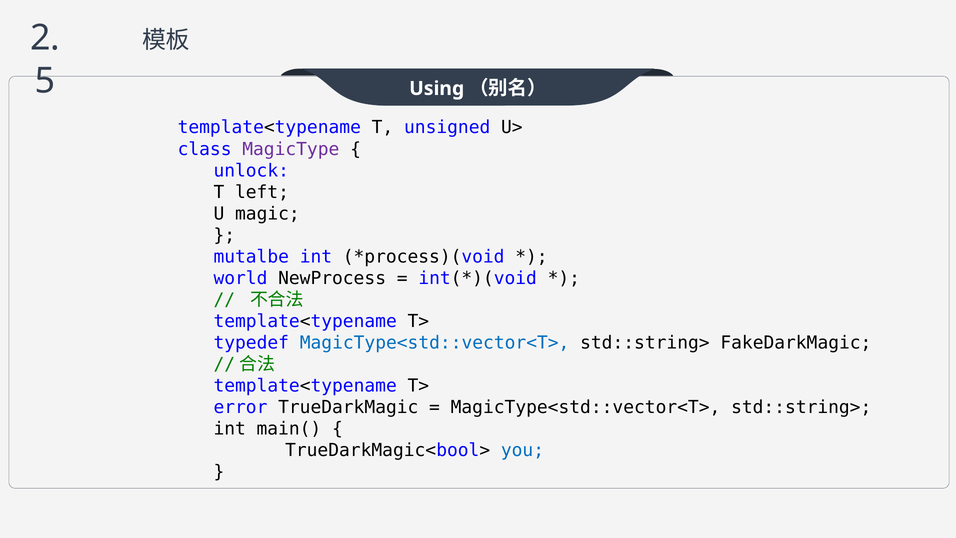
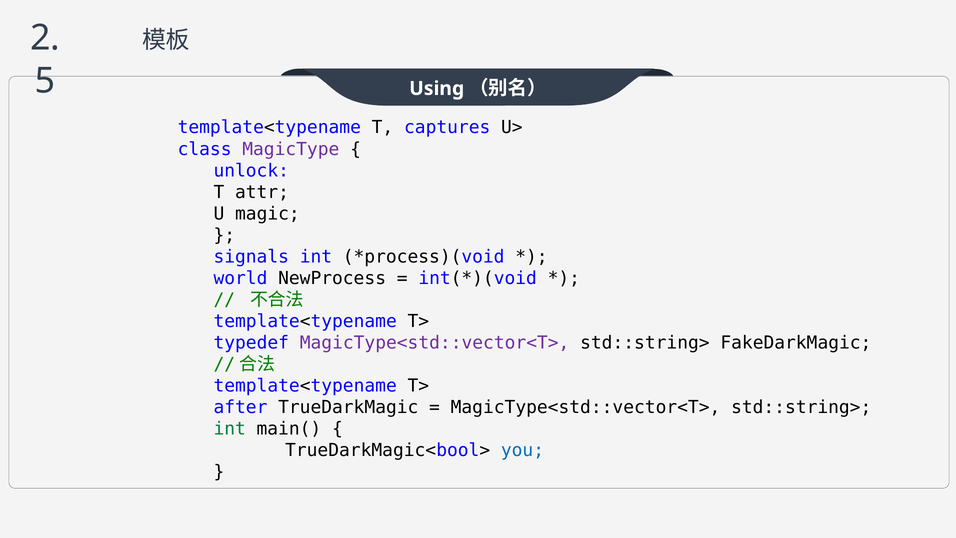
unsigned: unsigned -> captures (447, 128)
left: left -> attr (262, 192)
mutalbe: mutalbe -> signals (251, 257)
MagicType<std::vector<T> colour: blue -> purple (435, 343)
error: error -> after (240, 407)
int colour: black -> green (230, 429)
